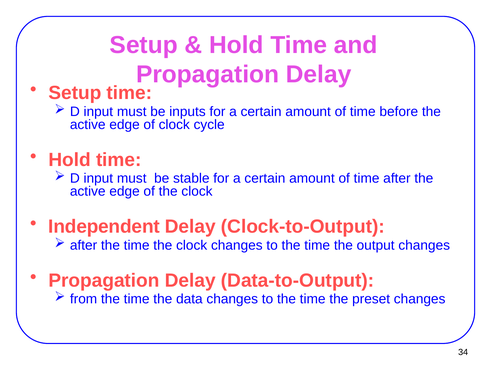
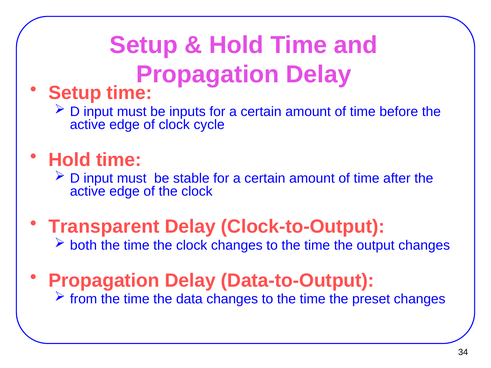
Independent: Independent -> Transparent (104, 227)
after: after -> both (83, 245)
